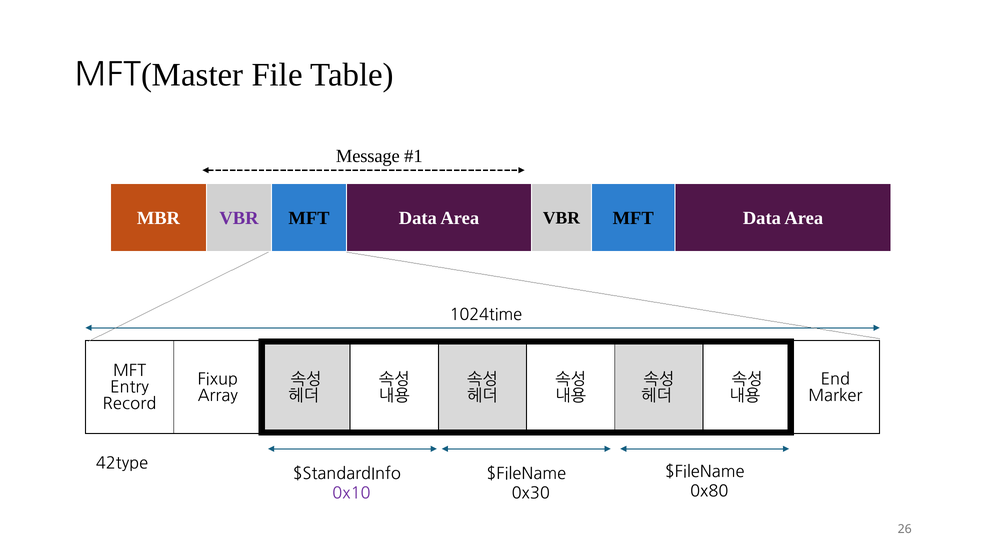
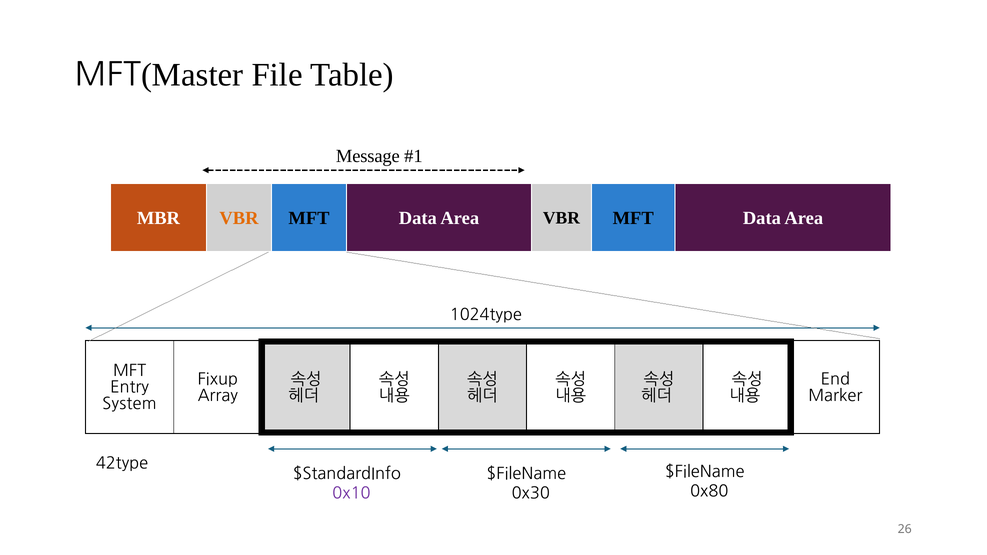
VBR colour: purple -> orange (239, 218)
1024time: 1024time -> 1024type (486, 315)
Record: Record -> System (129, 404)
